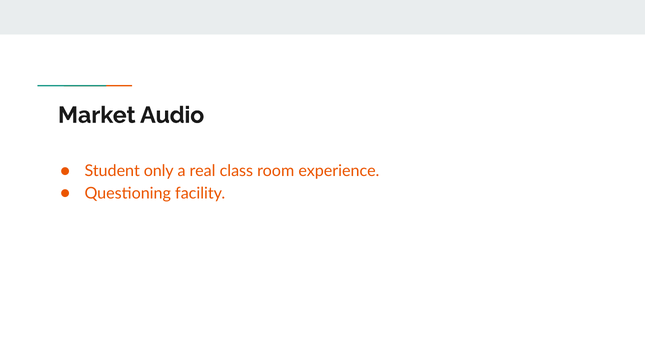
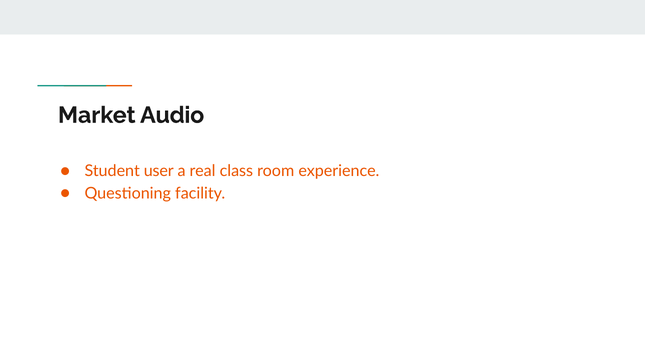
only: only -> user (159, 171)
